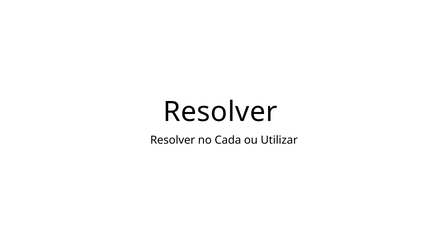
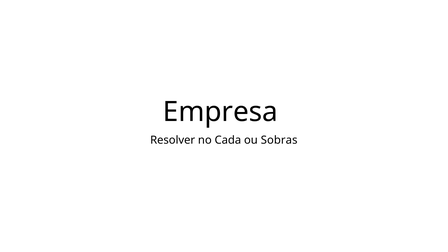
Resolver: Resolver -> Empresa (220, 112)
Utilizar: Utilizar -> Sobras (279, 140)
